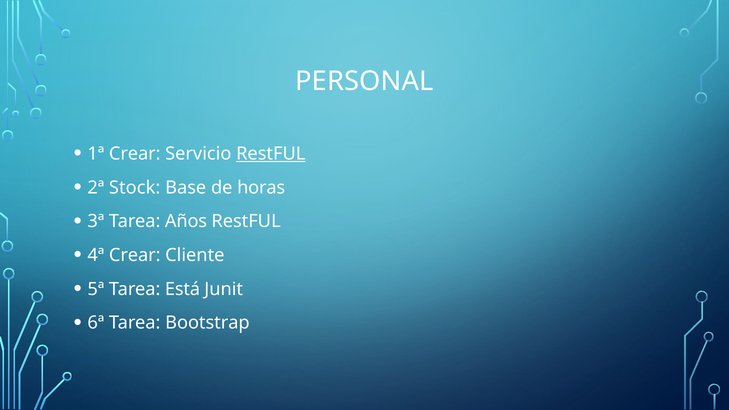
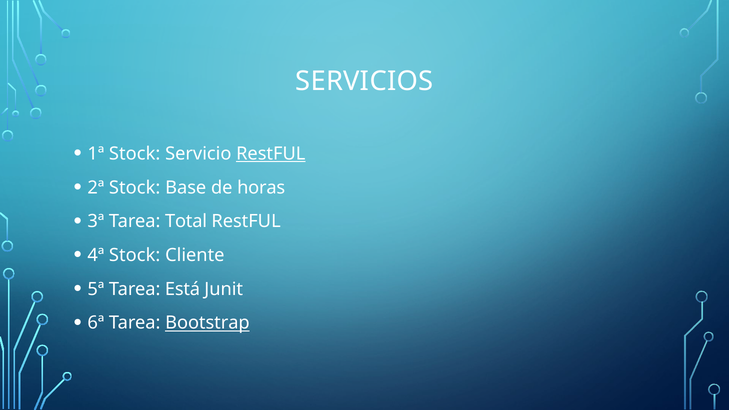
PERSONAL: PERSONAL -> SERVICIOS (364, 81)
1ª Crear: Crear -> Stock (135, 154)
Años: Años -> Total (186, 222)
4ª Crear: Crear -> Stock (135, 255)
Bootstrap underline: none -> present (207, 323)
